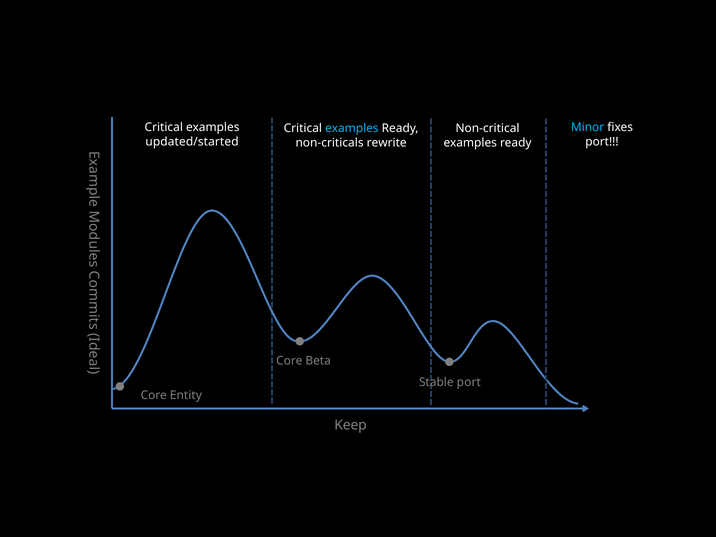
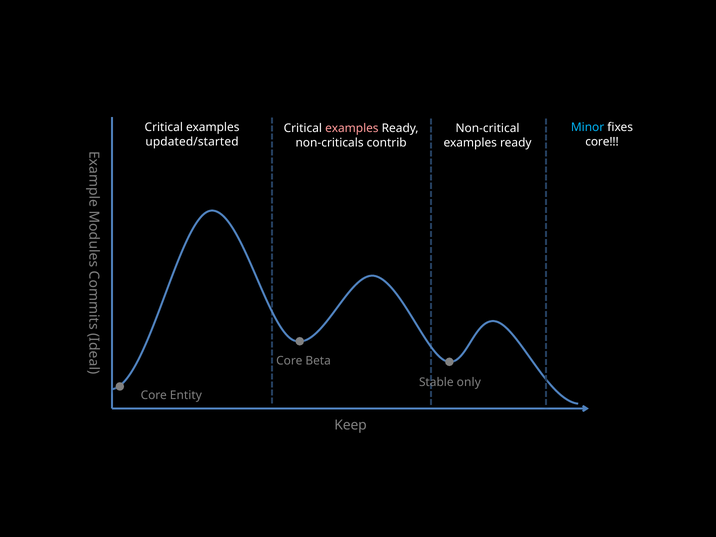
examples colour: light blue -> pink (352, 128)
port: port -> core (602, 142)
rewrite: rewrite -> contrib (387, 143)
Stable port: port -> only (469, 382)
